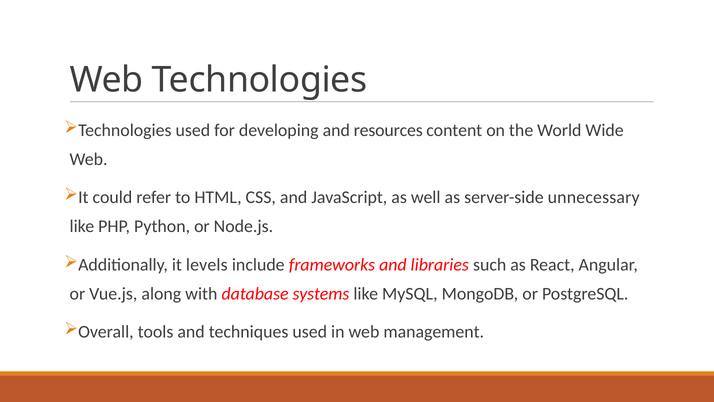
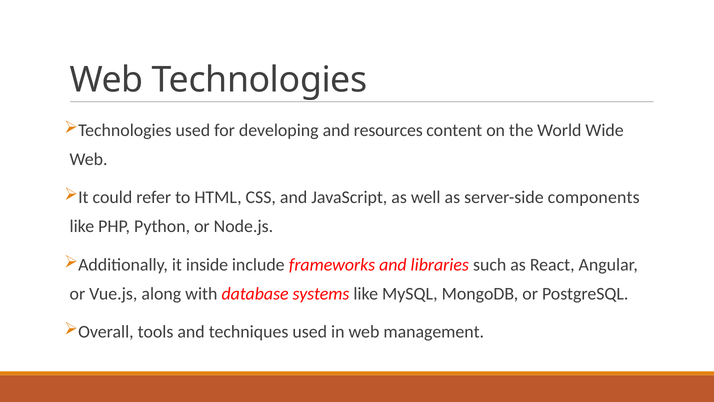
unnecessary: unnecessary -> components (594, 197)
levels: levels -> inside (207, 265)
